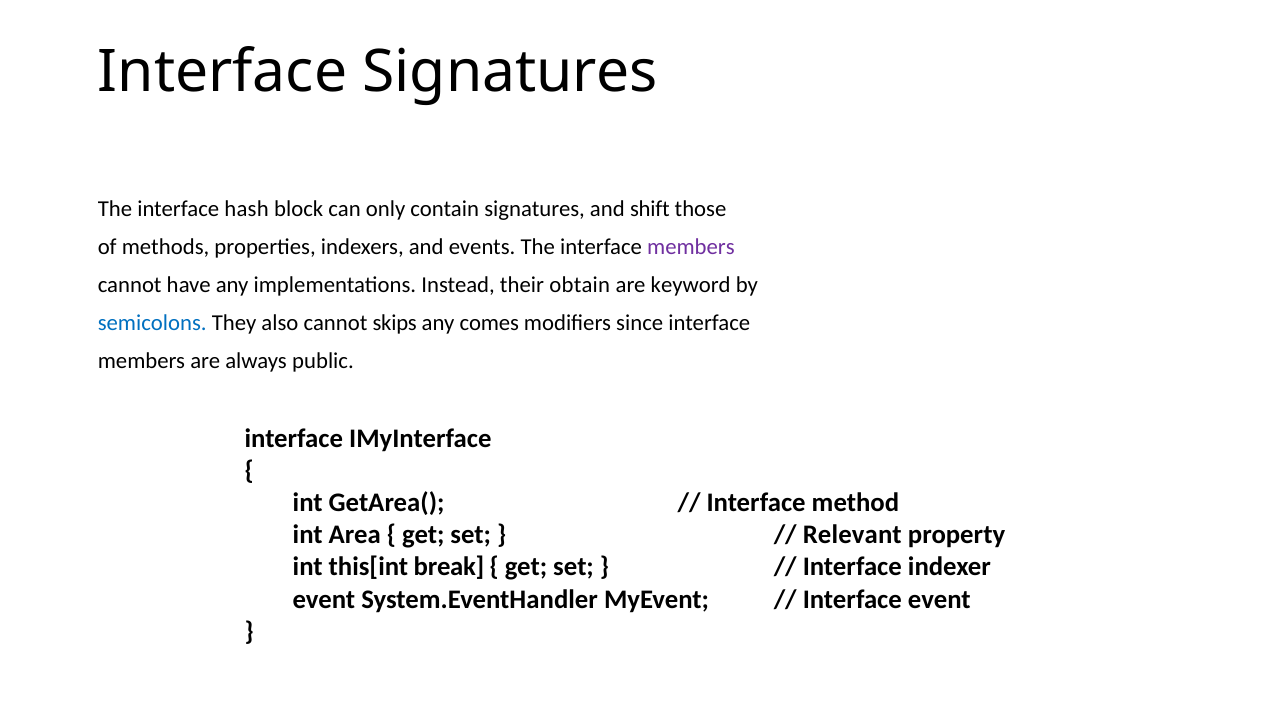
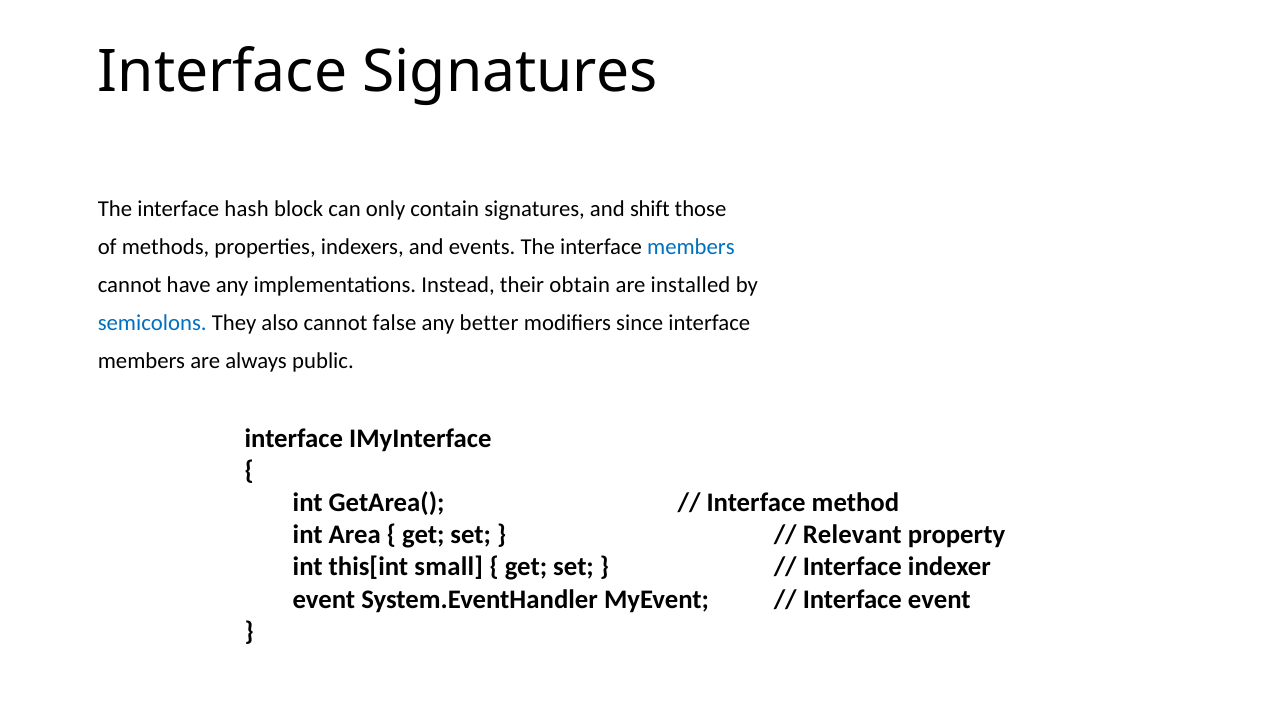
members colour: purple -> blue (691, 247)
keyword: keyword -> installed (691, 285)
skips: skips -> false (395, 323)
comes: comes -> better (489, 323)
break: break -> small (449, 567)
